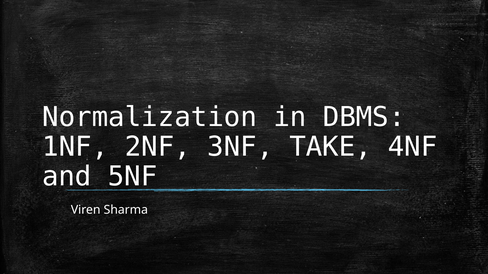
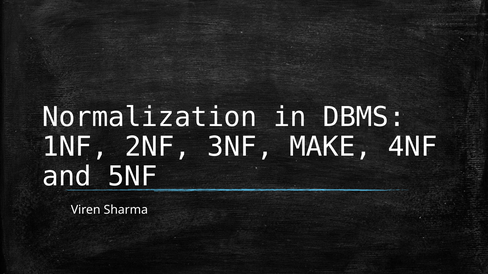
TAKE: TAKE -> MAKE (331, 147)
